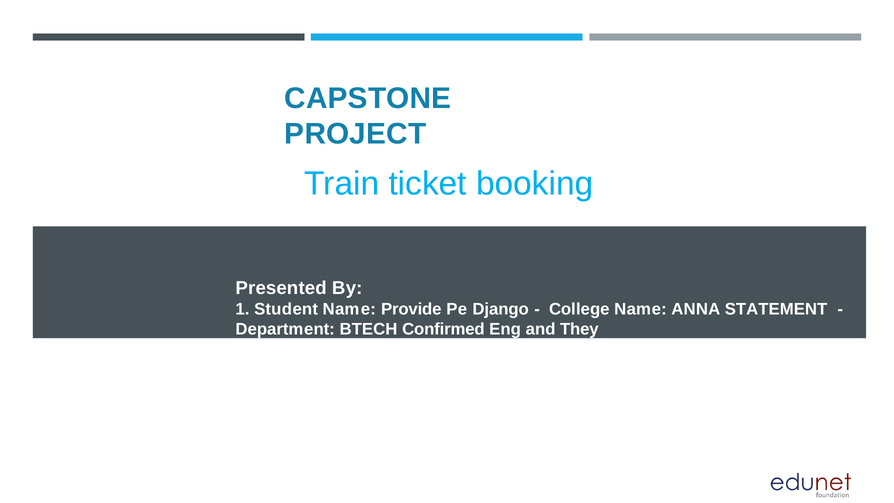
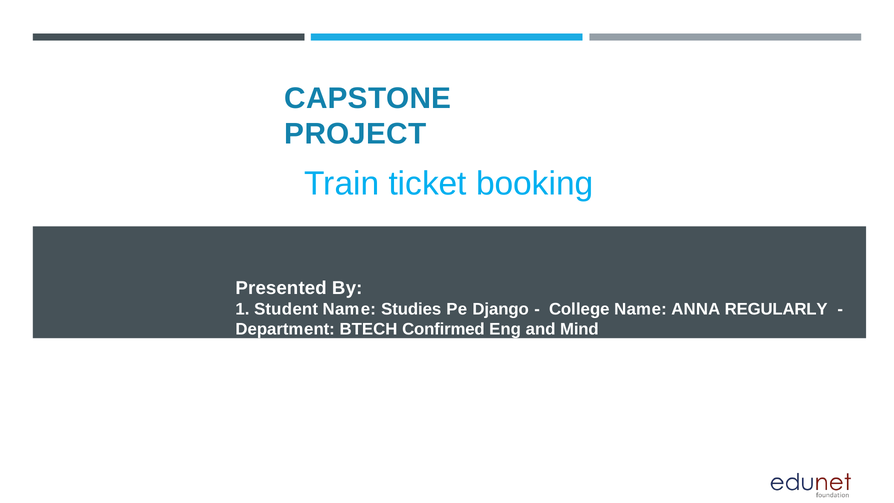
Provide: Provide -> Studies (411, 309)
STATEMENT: STATEMENT -> REGULARLY (776, 309)
They: They -> Mind (579, 329)
